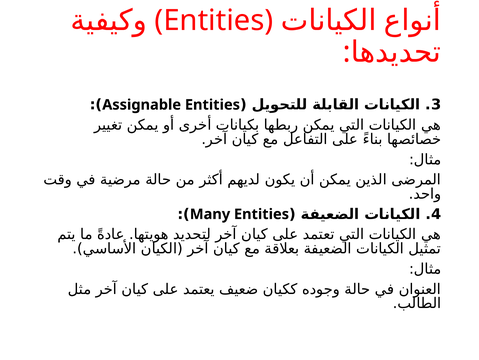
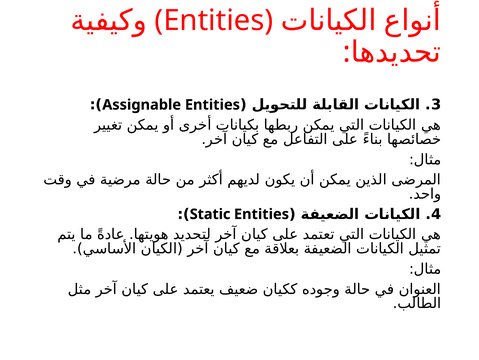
Many: Many -> Static (210, 214)
